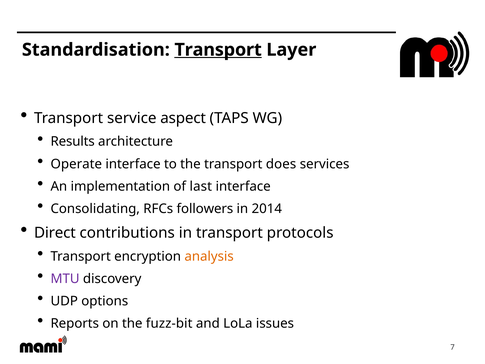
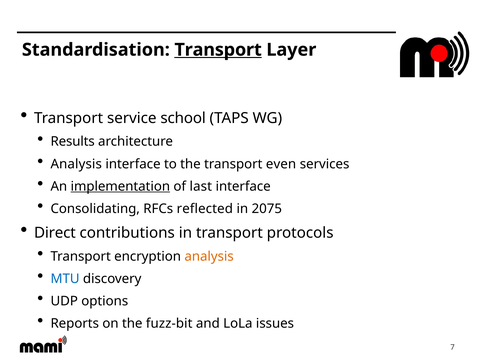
aspect: aspect -> school (183, 118)
Operate: Operate -> Analysis (76, 164)
does: does -> even (281, 164)
implementation underline: none -> present (120, 186)
followers: followers -> reflected (205, 209)
2014: 2014 -> 2075 (267, 209)
MTU colour: purple -> blue (65, 278)
